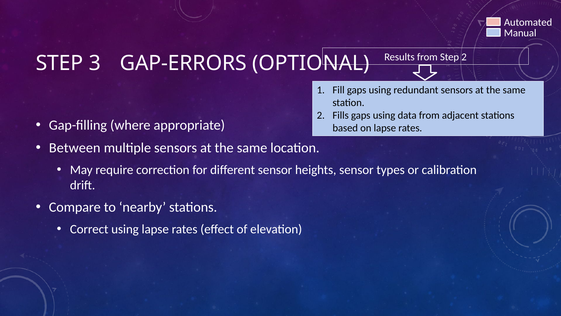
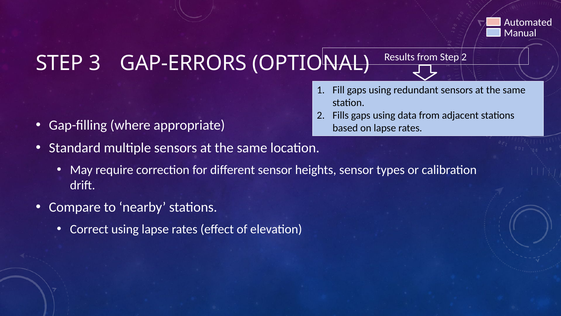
Between: Between -> Standard (75, 148)
